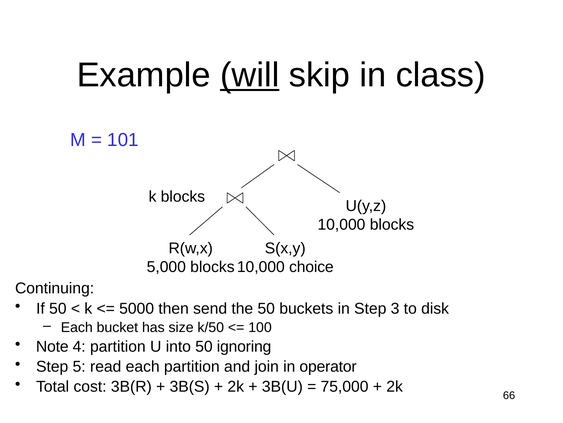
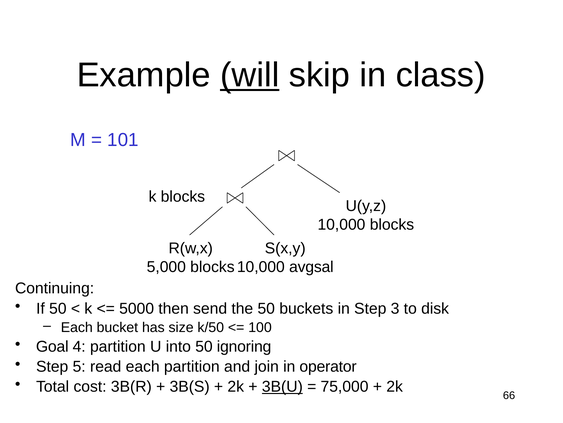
choice: choice -> avgsal (311, 267)
Note: Note -> Goal (52, 346)
3B(U underline: none -> present (282, 386)
